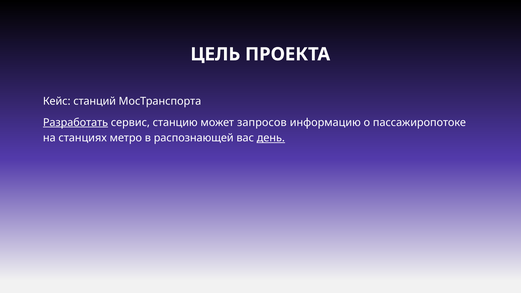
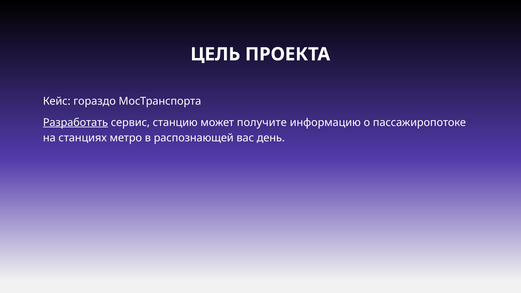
станций: станций -> гораздо (95, 101)
запросов: запросов -> получите (262, 122)
день underline: present -> none (271, 138)
